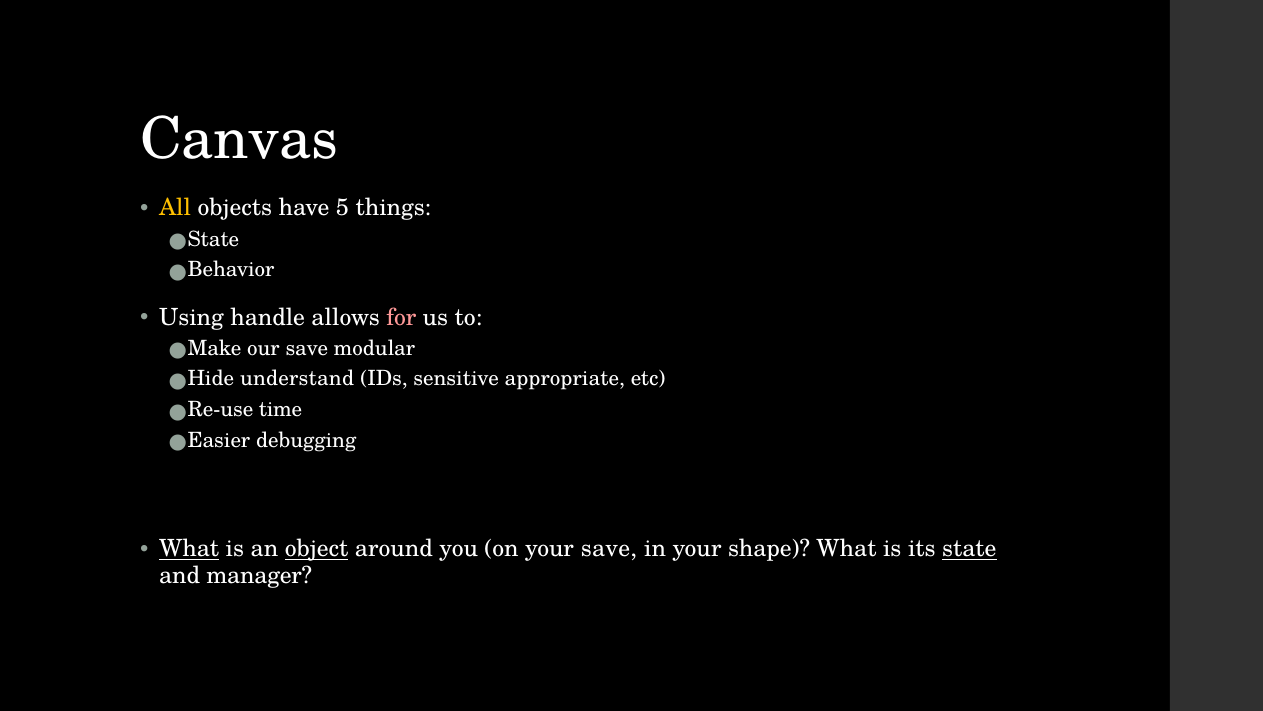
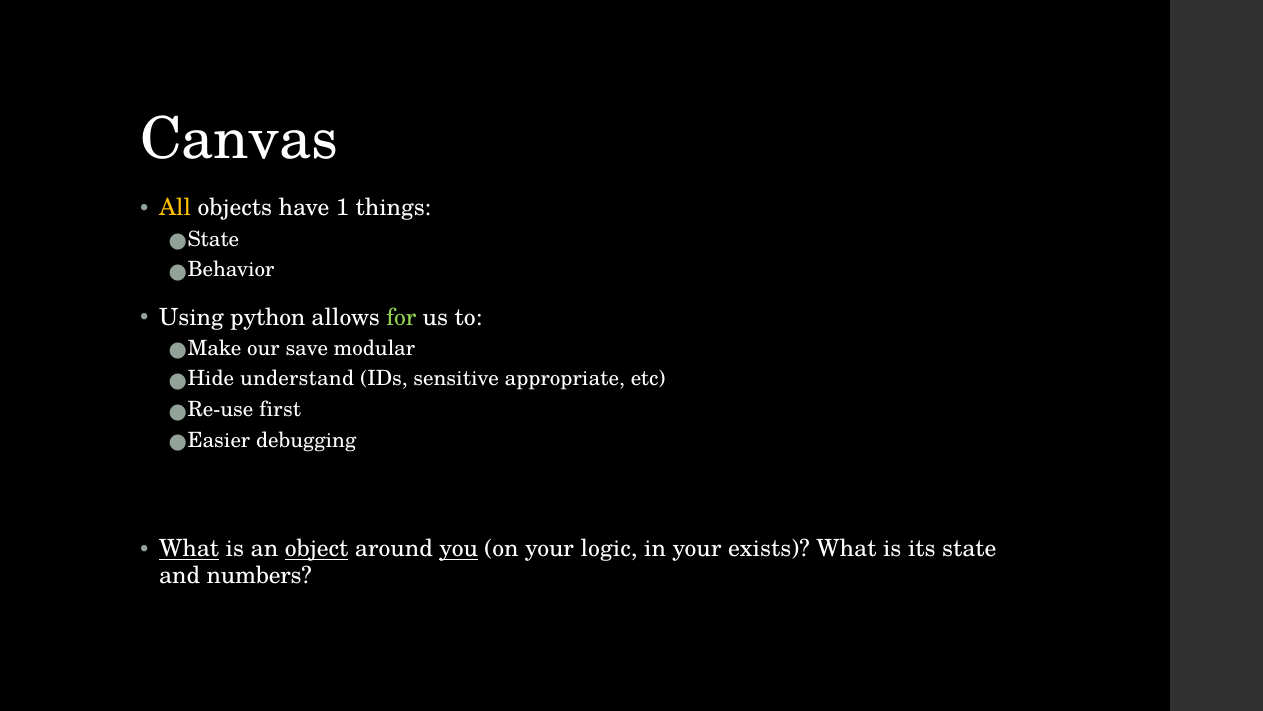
5: 5 -> 1 (343, 208)
handle: handle -> python (268, 317)
for colour: pink -> light green (401, 317)
time: time -> first (280, 409)
you underline: none -> present (459, 549)
your save: save -> logic (609, 549)
shape: shape -> exists (769, 549)
state underline: present -> none (969, 549)
manager: manager -> numbers (259, 576)
